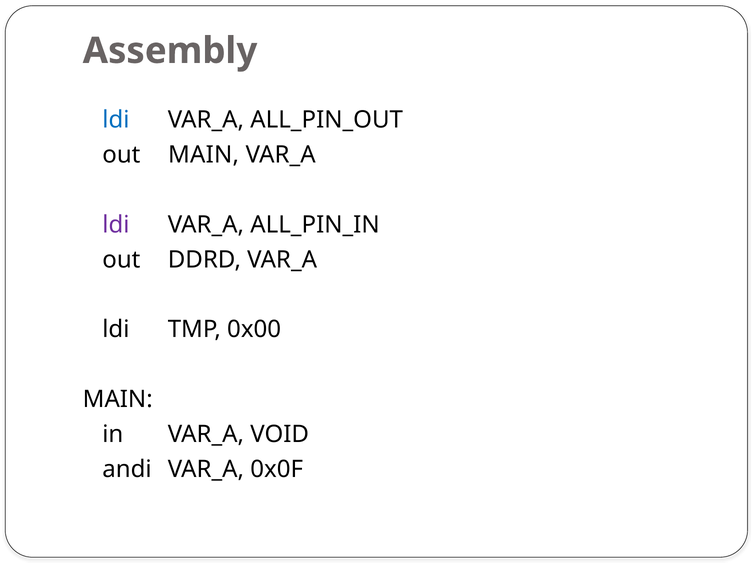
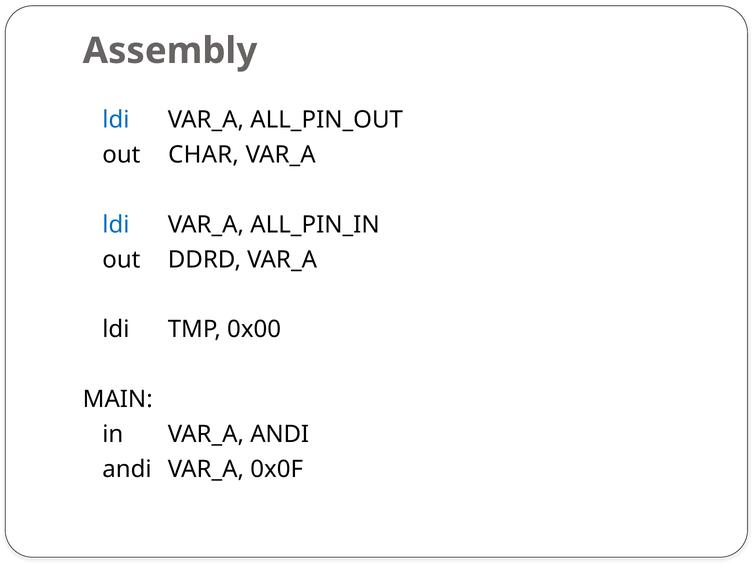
out MAIN: MAIN -> CHAR (204, 155)
ldi colour: purple -> blue (116, 225)
VAR_A VOID: VOID -> ANDI (280, 434)
